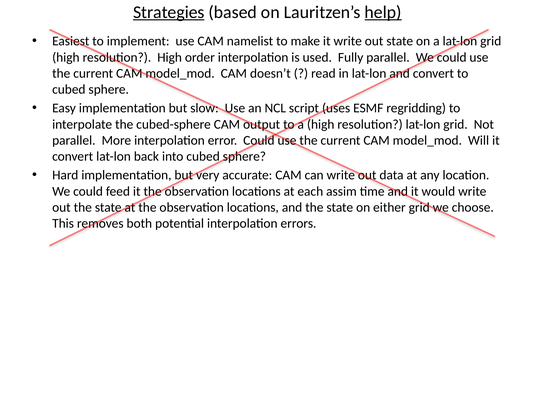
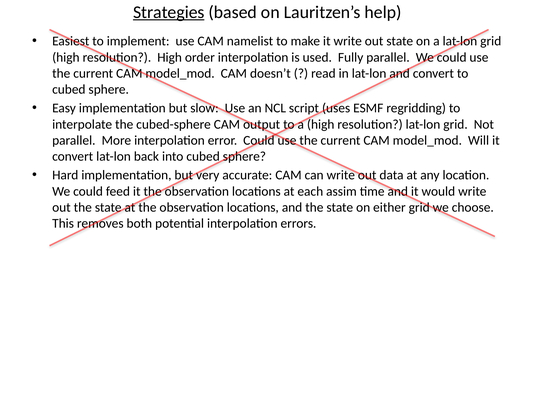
help underline: present -> none (383, 12)
